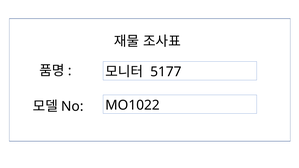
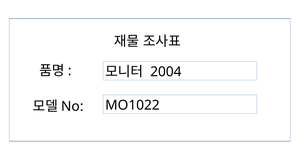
5177: 5177 -> 2004 (166, 72)
